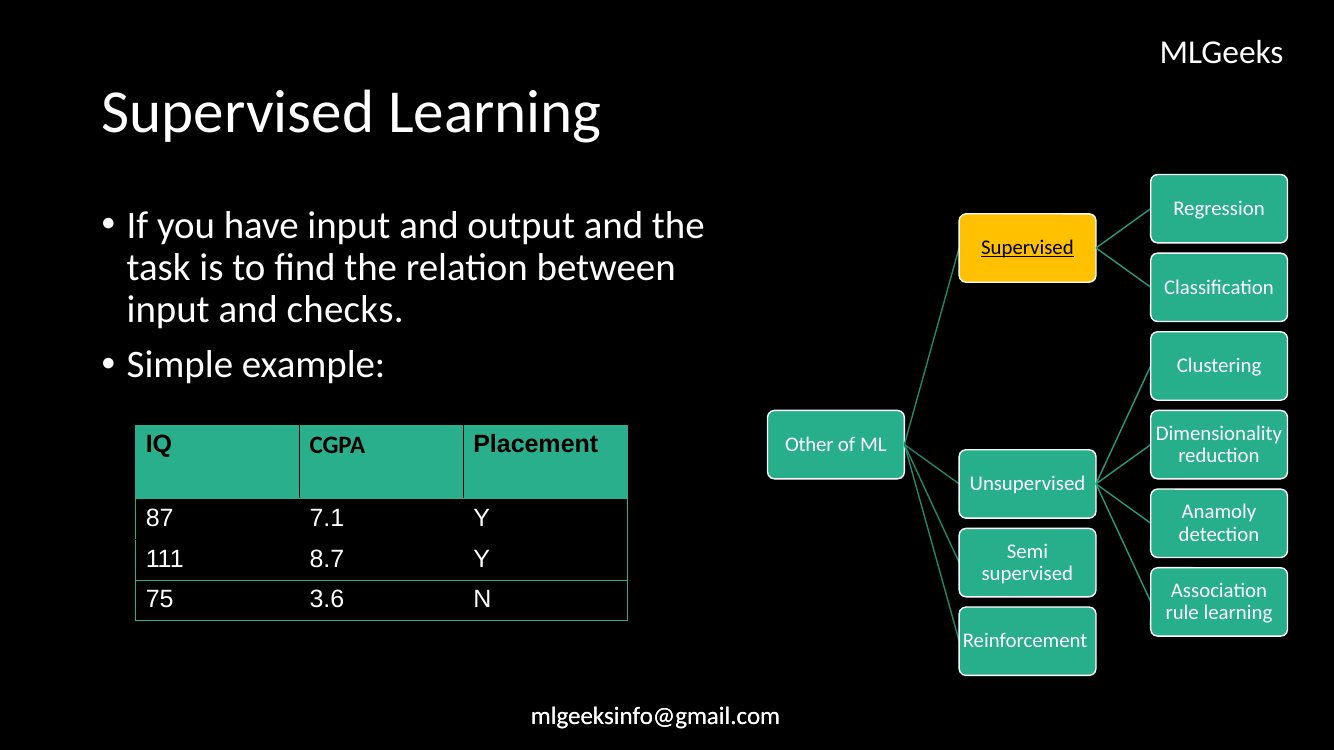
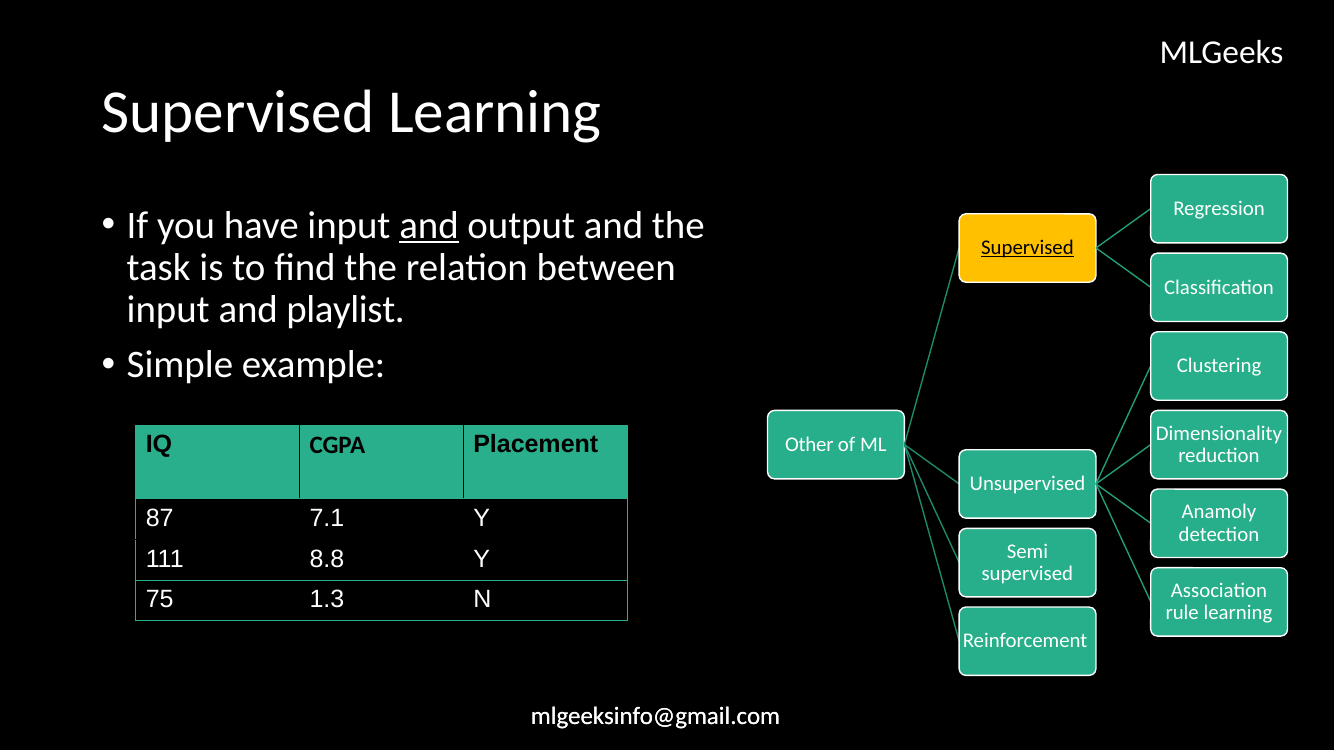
and underline: none -> present (429, 225)
checks: checks -> playlist (346, 309)
8.7: 8.7 -> 8.8 (327, 559)
3.6: 3.6 -> 1.3 (327, 600)
